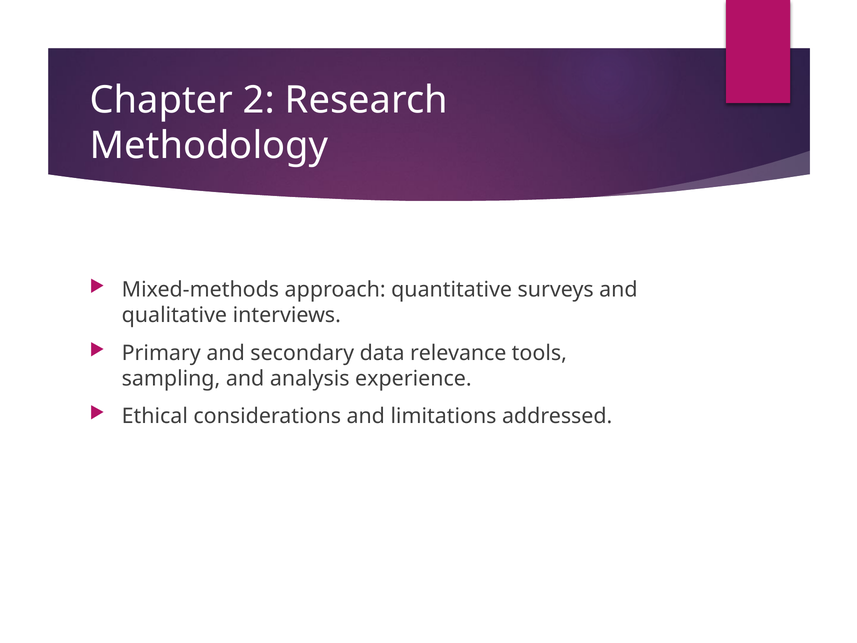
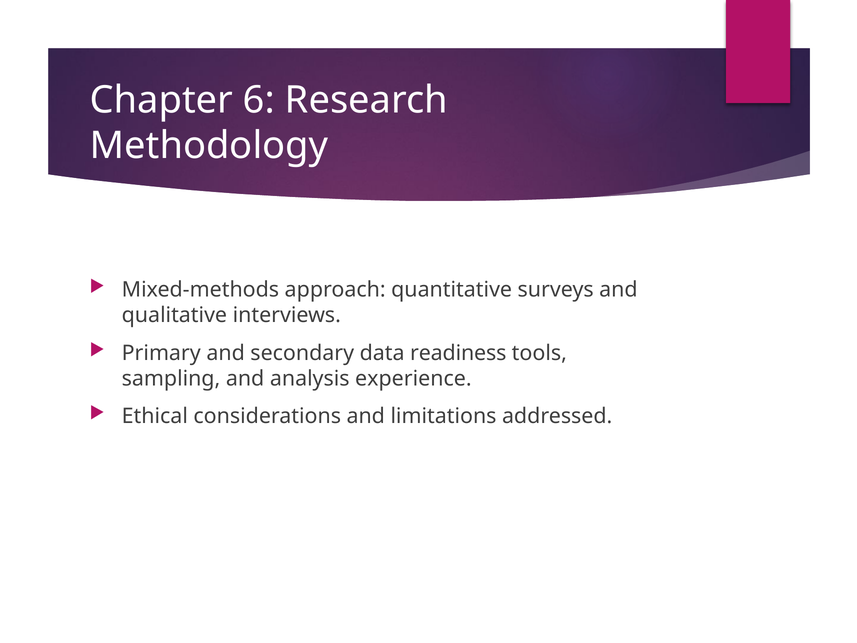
2: 2 -> 6 (259, 100)
relevance: relevance -> readiness (458, 353)
